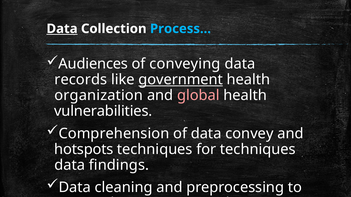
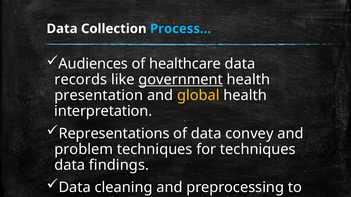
Data underline: present -> none (62, 29)
conveying: conveying -> healthcare (185, 64)
organization: organization -> presentation (99, 96)
global colour: pink -> yellow (198, 96)
vulnerabilities: vulnerabilities -> interpretation (103, 111)
Comprehension: Comprehension -> Representations (114, 134)
hotspots: hotspots -> problem (84, 150)
